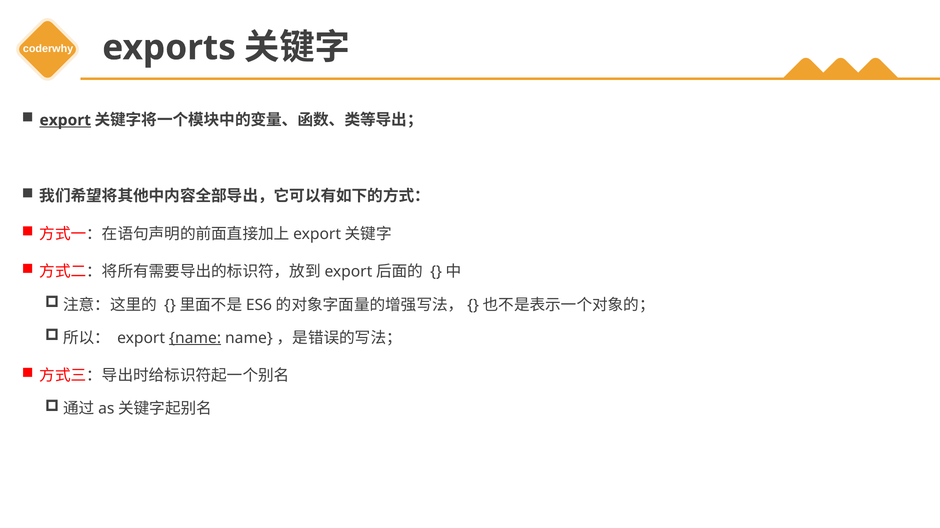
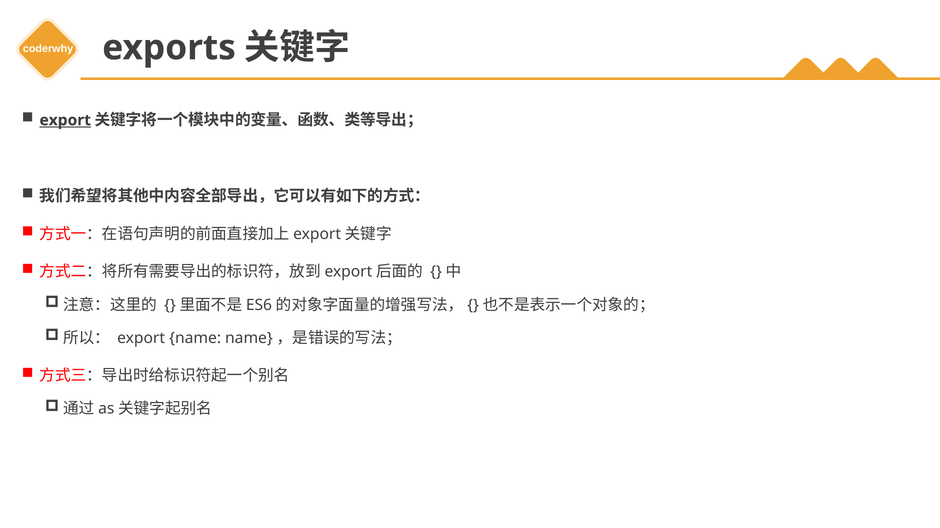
name underline: present -> none (195, 338)
